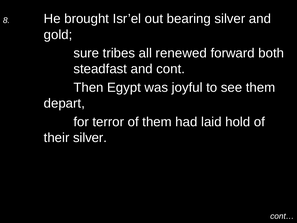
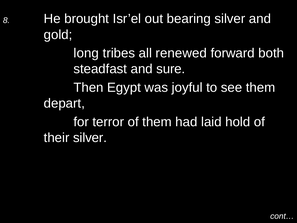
sure: sure -> long (86, 53)
cont: cont -> sure (171, 69)
